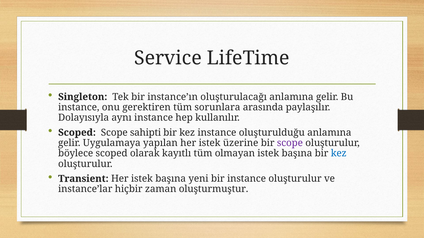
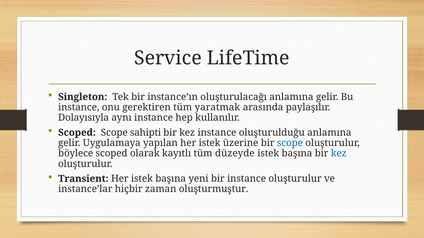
sorunlara: sorunlara -> yaratmak (217, 108)
scope colour: purple -> blue (290, 143)
olmayan: olmayan -> düzeyde (235, 154)
